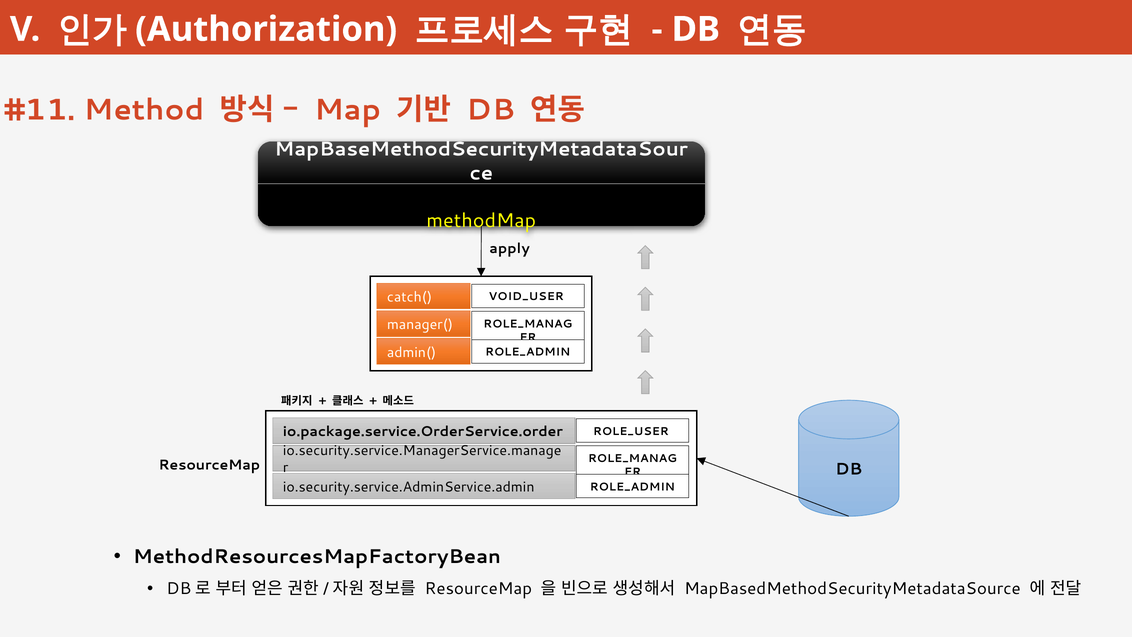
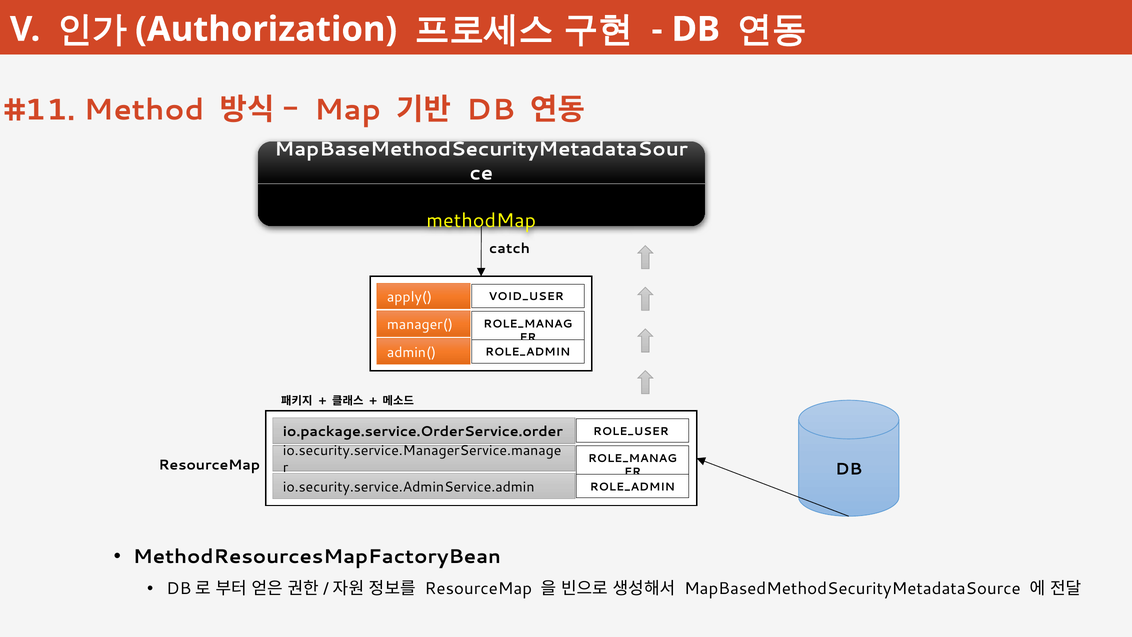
apply: apply -> catch (510, 249)
catch(: catch( -> apply( (410, 297)
